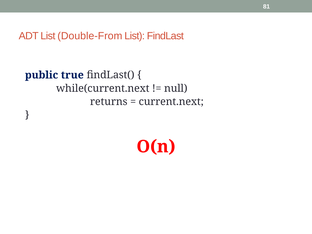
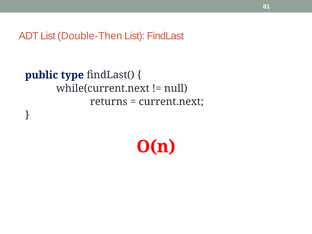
Double-From: Double-From -> Double-Then (90, 36)
true: true -> type (72, 75)
